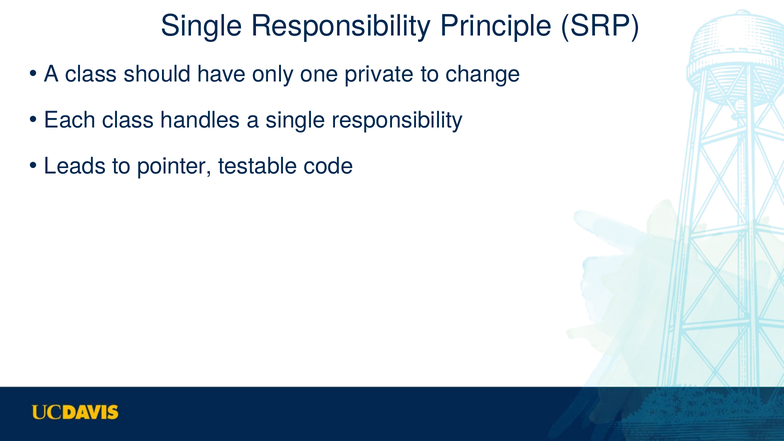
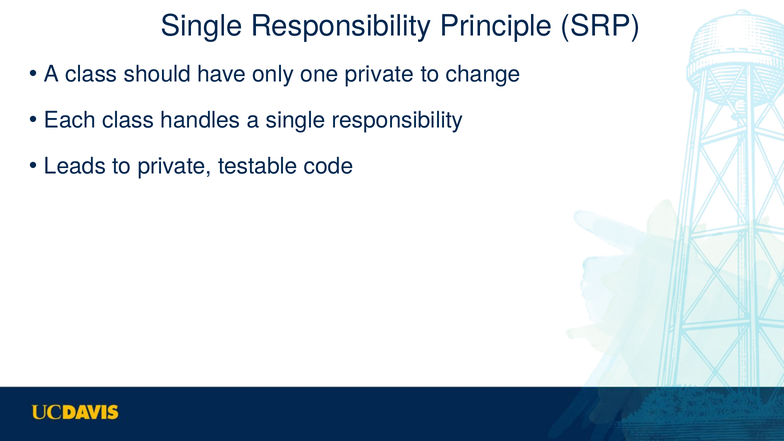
to pointer: pointer -> private (175, 166)
